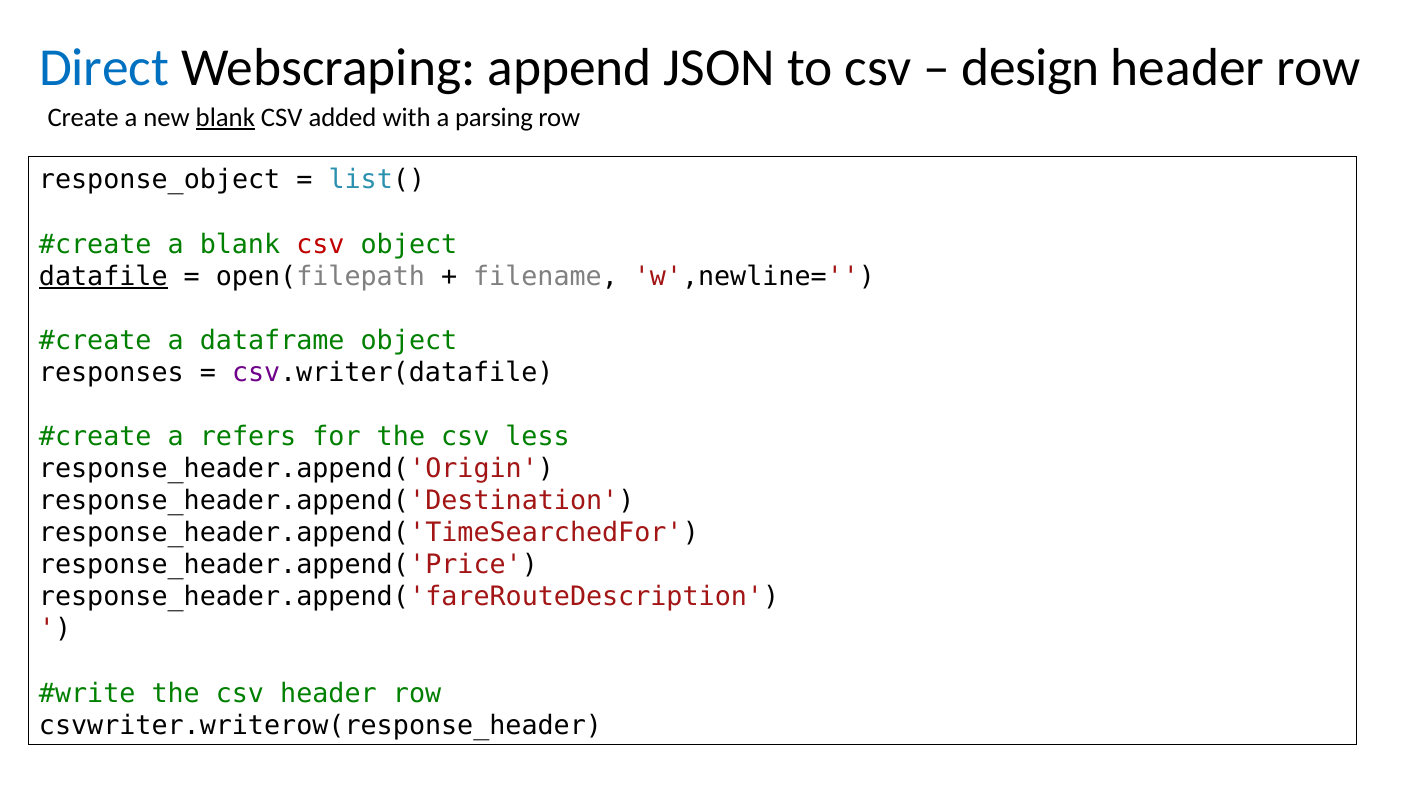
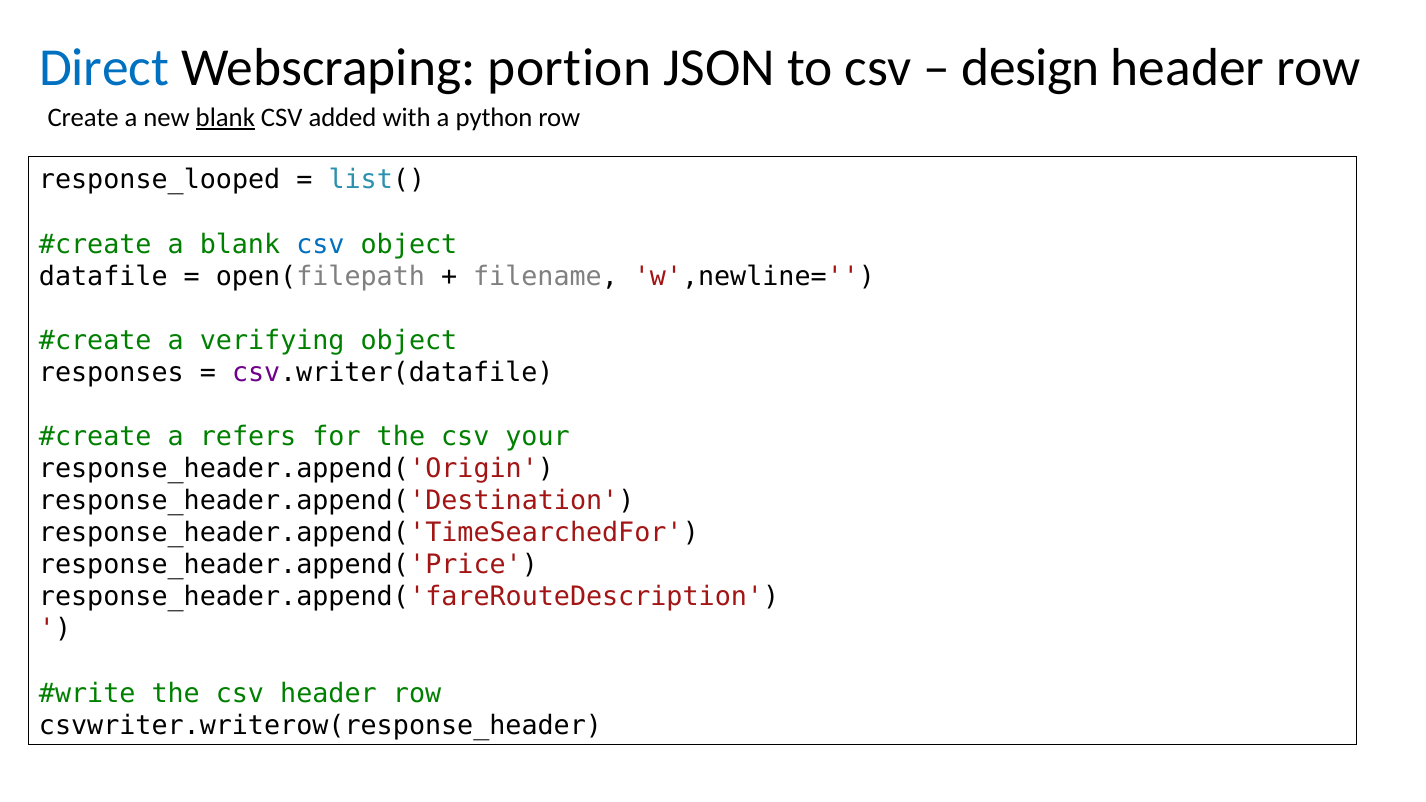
append: append -> portion (570, 68)
parsing: parsing -> python (494, 117)
response_object: response_object -> response_looped (160, 180)
csv colour: red -> blue (320, 244)
datafile underline: present -> none (103, 276)
dataframe: dataframe -> verifying (272, 340)
less: less -> your (538, 437)
